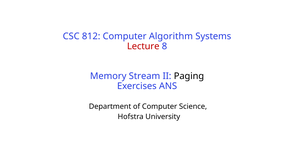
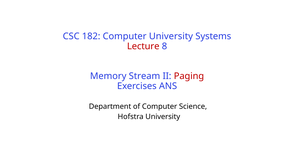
812: 812 -> 182 (91, 36)
Computer Algorithm: Algorithm -> University (171, 36)
Paging colour: black -> red (189, 76)
